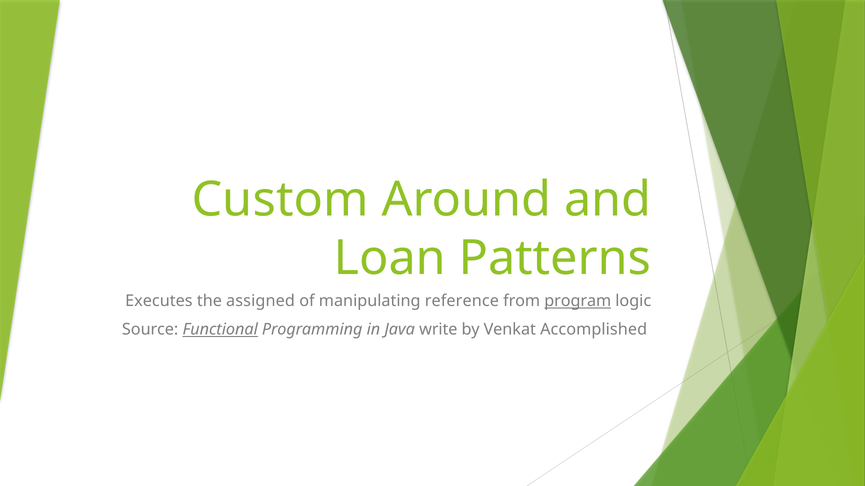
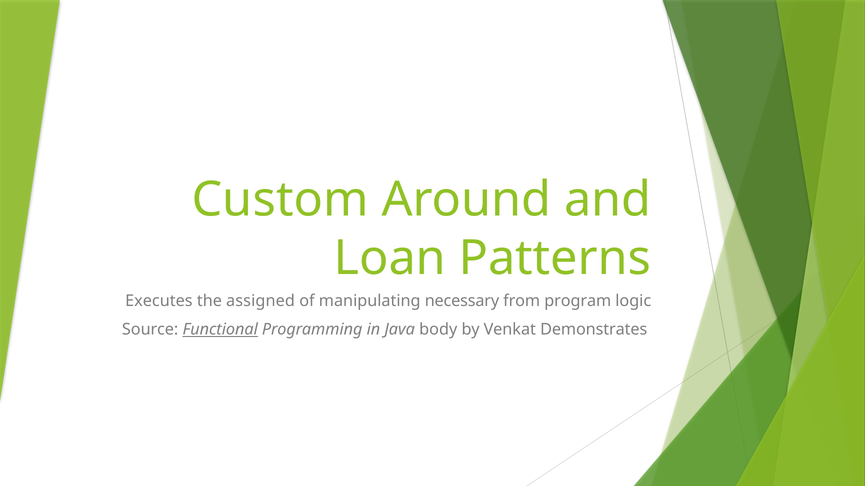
reference: reference -> necessary (462, 301)
program underline: present -> none (578, 301)
write: write -> body (438, 330)
Accomplished: Accomplished -> Demonstrates (594, 330)
